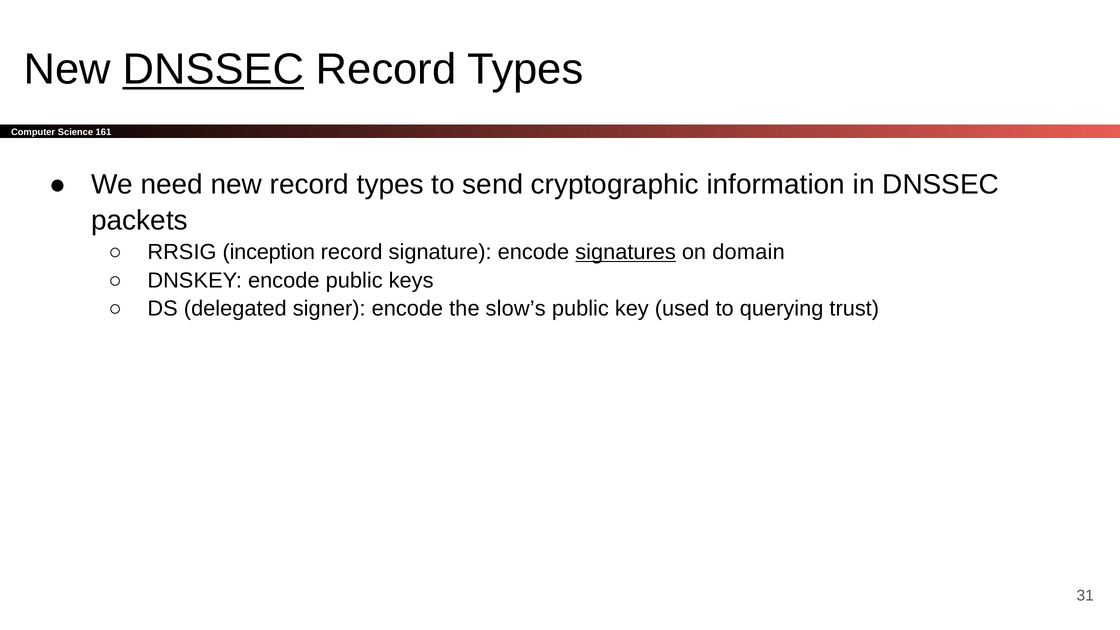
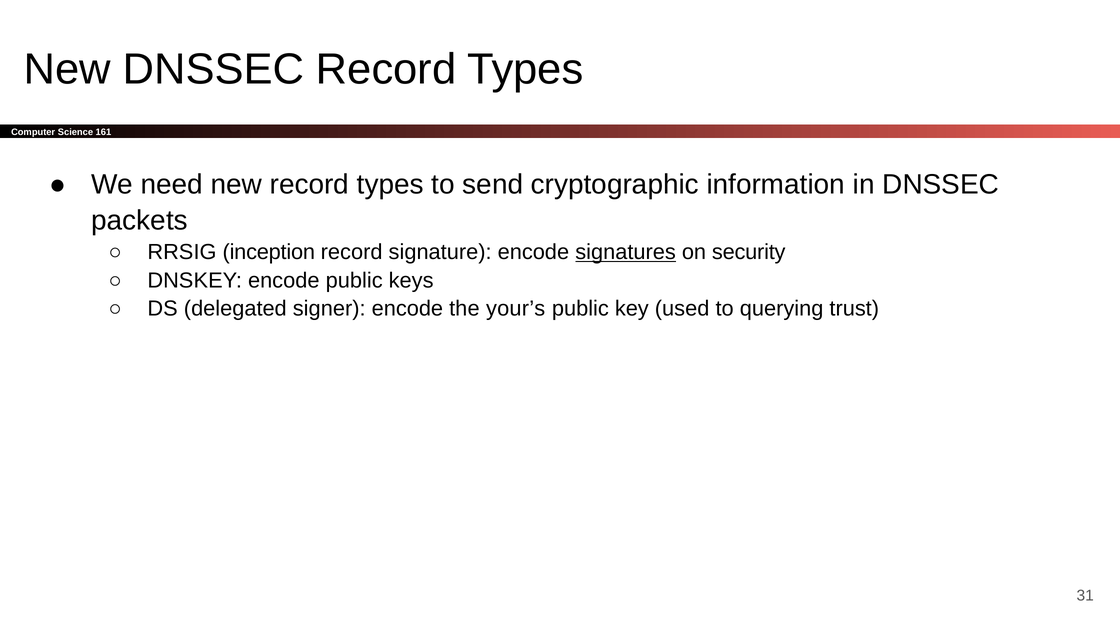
DNSSEC underline: present -> none (213, 69)
domain: domain -> security (749, 252)
slow’s: slow’s -> your’s (516, 308)
